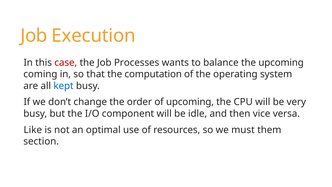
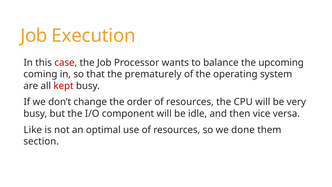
Processes: Processes -> Processor (137, 63)
computation: computation -> prematurely (153, 74)
kept colour: blue -> red (64, 86)
order of upcoming: upcoming -> resources (190, 102)
must: must -> done (243, 130)
